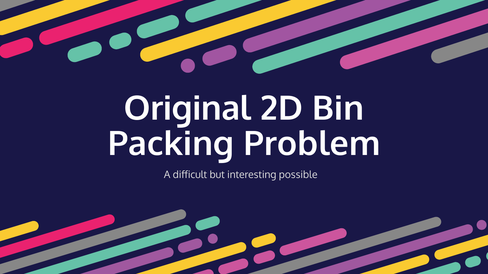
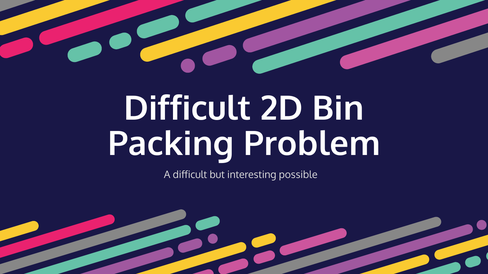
Original: Original -> Difficult (188, 109)
